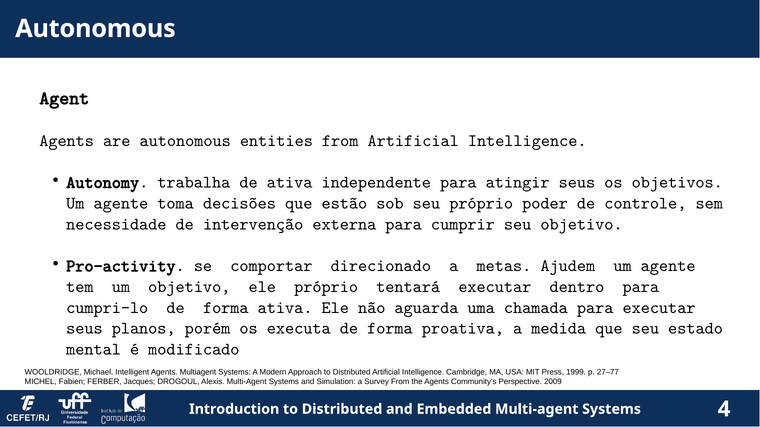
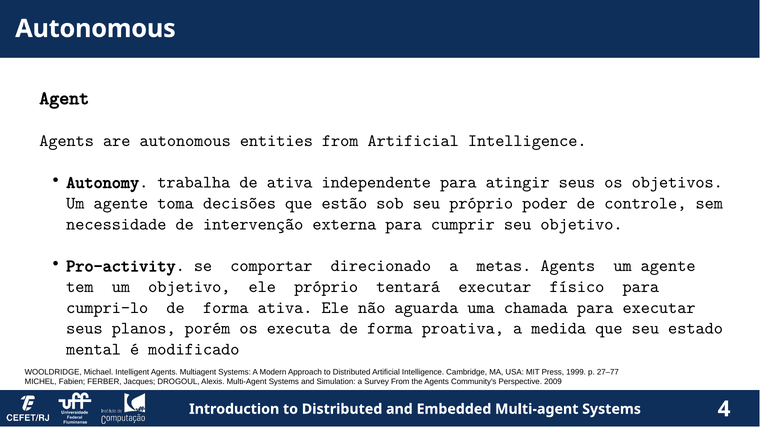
metas Ajudem: Ajudem -> Agents (568, 266)
dentro: dentro -> físico (577, 287)
